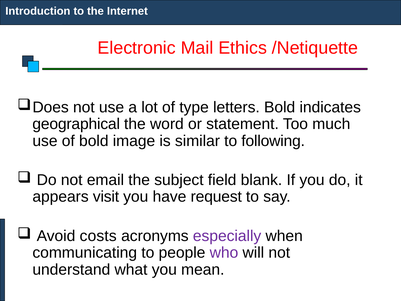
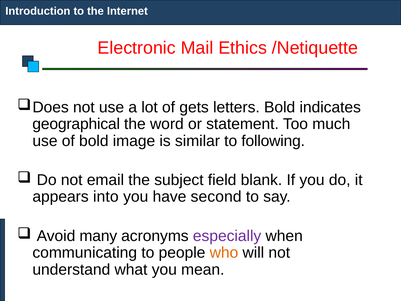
type: type -> gets (194, 107)
visit: visit -> into (106, 197)
request: request -> second (216, 197)
costs: costs -> many (98, 236)
who colour: purple -> orange (224, 253)
